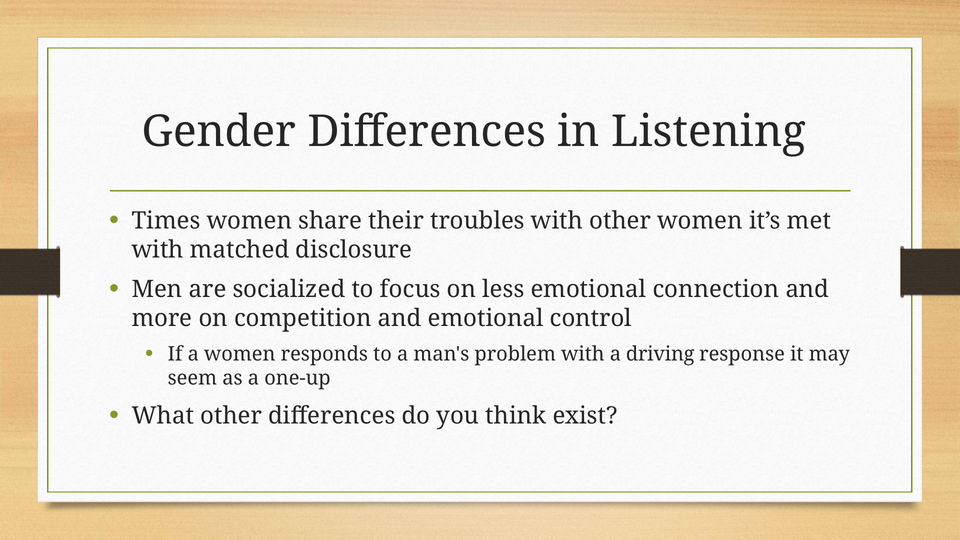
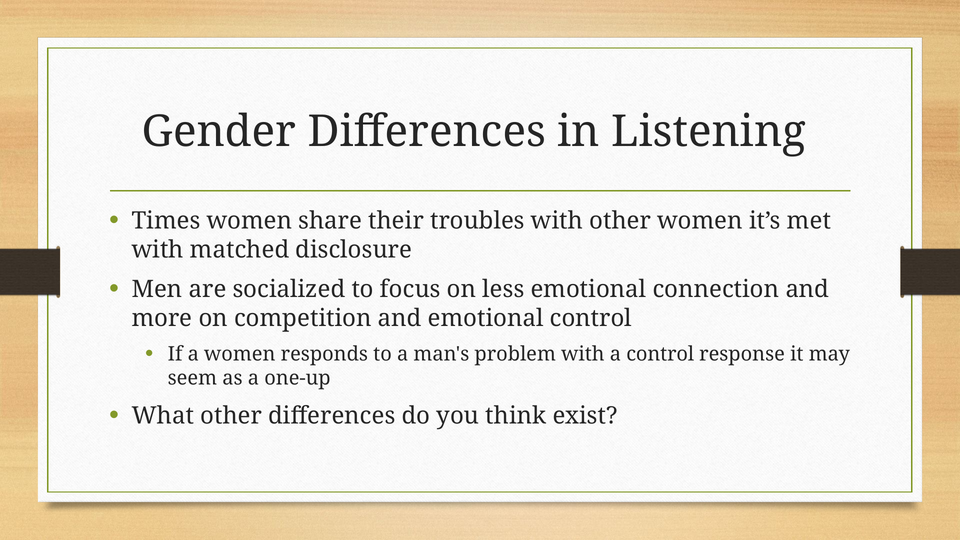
a driving: driving -> control (660, 354)
